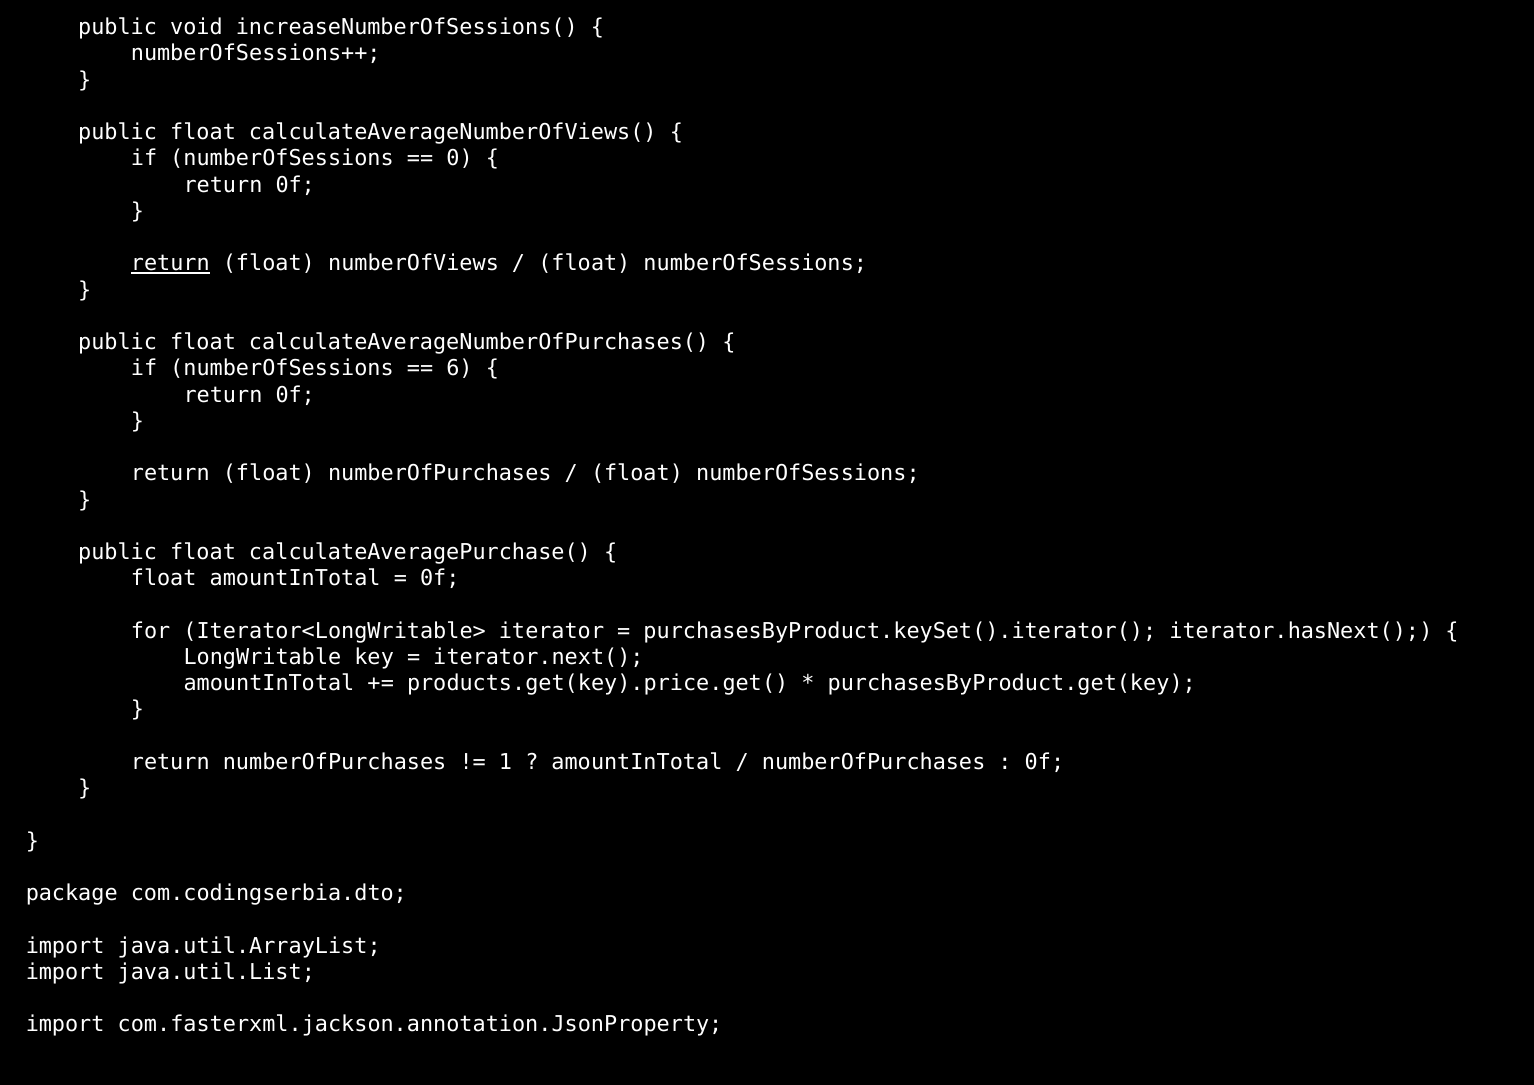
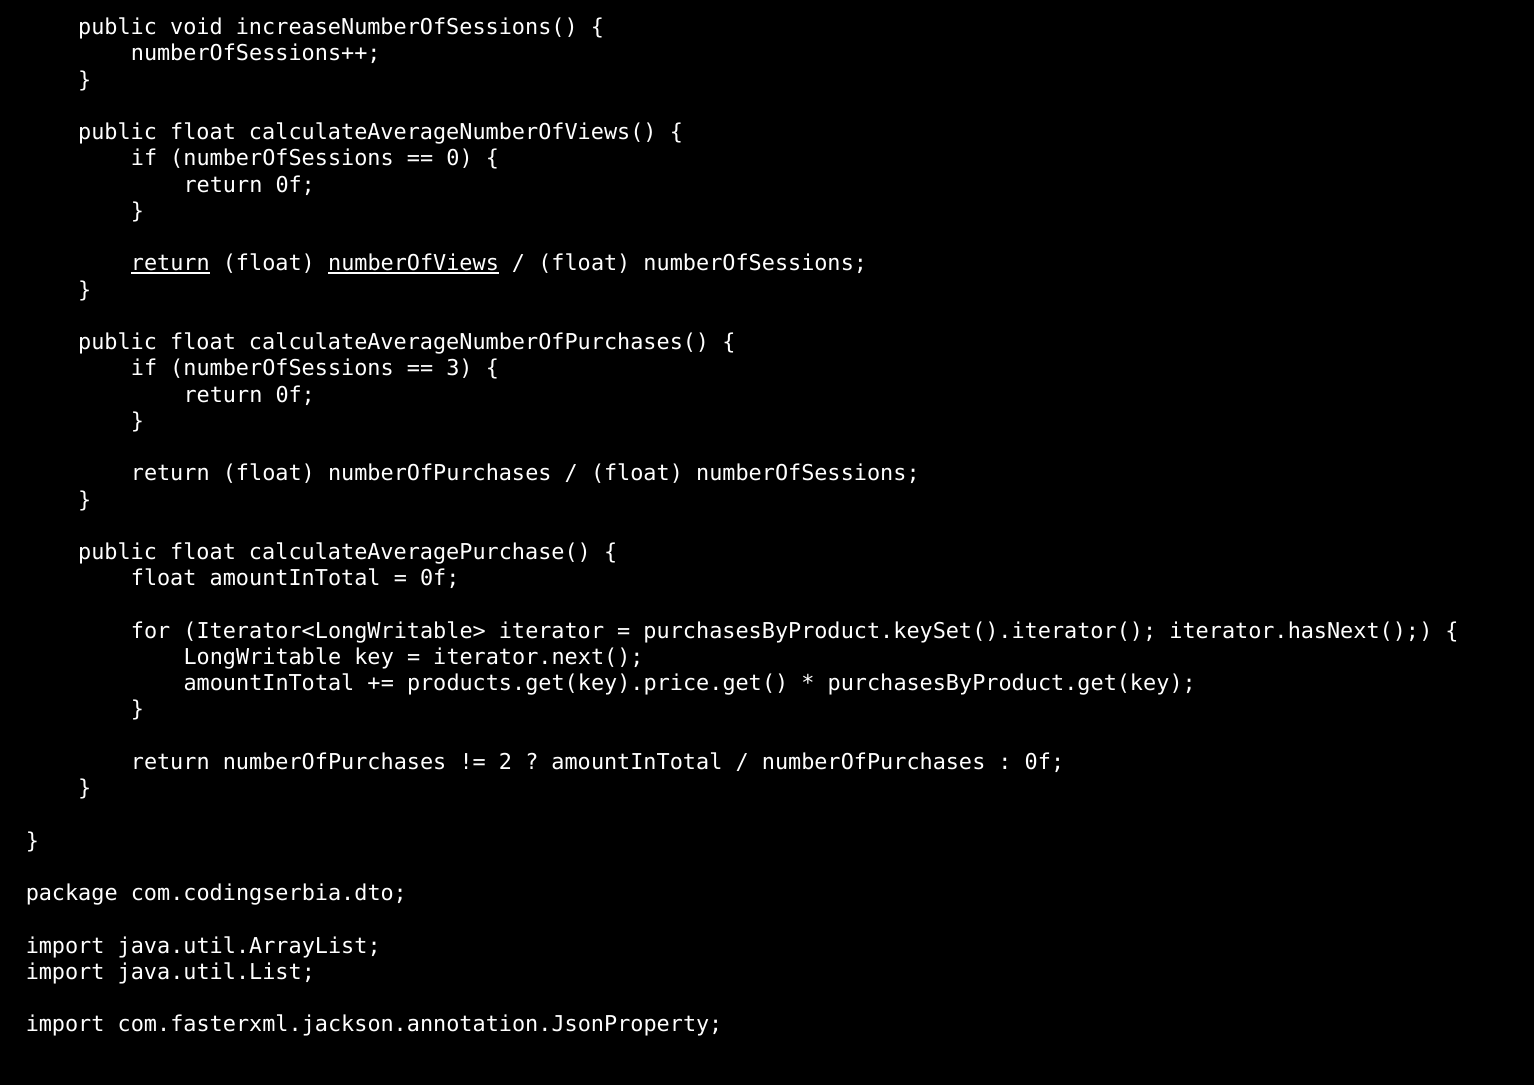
numberOfViews underline: none -> present (414, 264)
6: 6 -> 3 (459, 369)
1: 1 -> 2 (505, 762)
